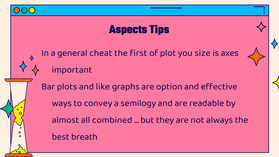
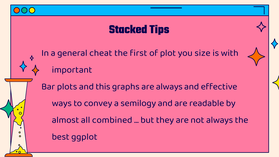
Aspects: Aspects -> Stacked (128, 29)
axes: axes -> with (230, 53)
like: like -> this (103, 86)
are option: option -> always (169, 86)
breath: breath -> ggplot (84, 137)
